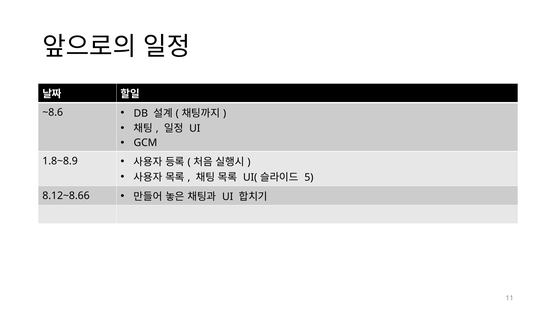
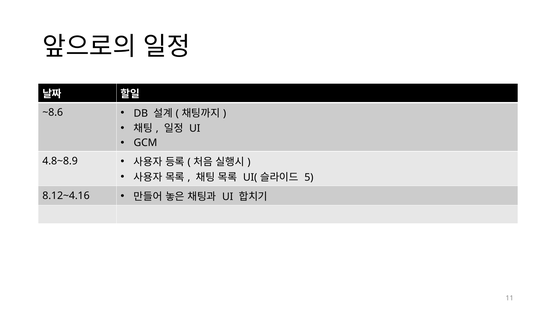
1.8~8.9: 1.8~8.9 -> 4.8~8.9 (60, 161)
8.12~8.66: 8.12~8.66 -> 8.12~4.16 (66, 195)
